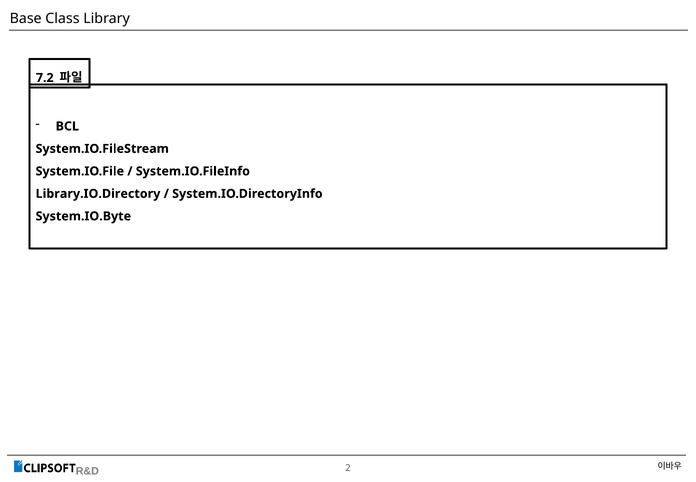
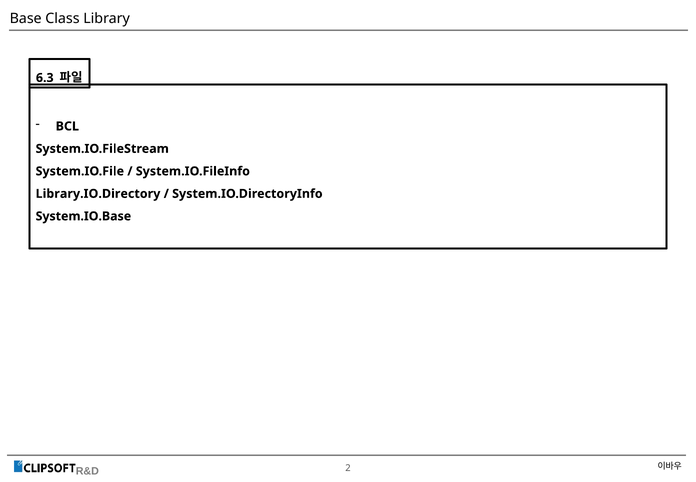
7.2: 7.2 -> 6.3 (45, 78)
System.IO.Byte: System.IO.Byte -> System.IO.Base (83, 216)
